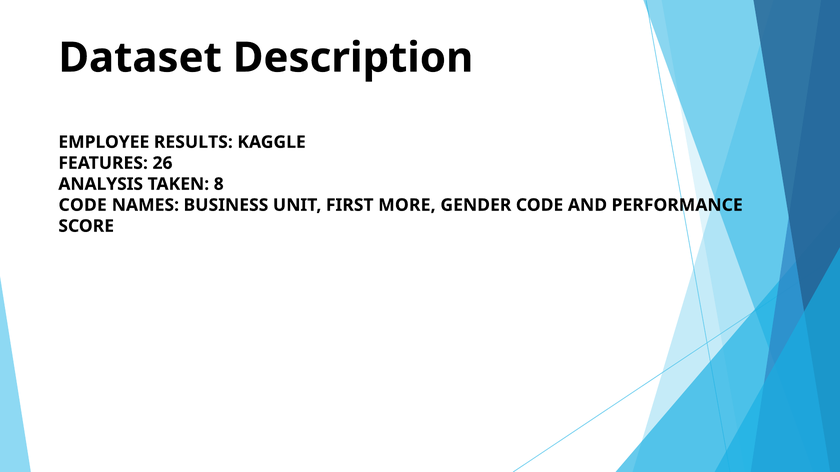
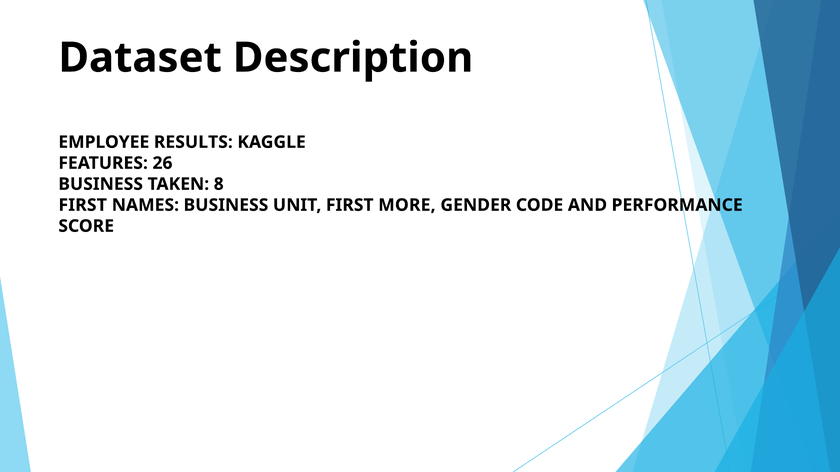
ANALYSIS: ANALYSIS -> BUSINESS (101, 184)
CODE: CODE -> FIRST (83, 205)
